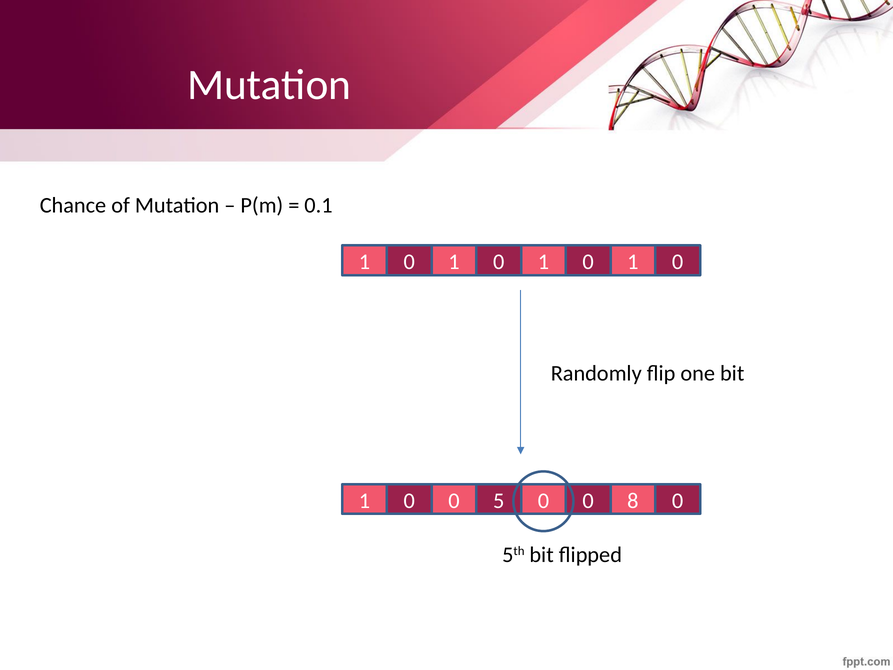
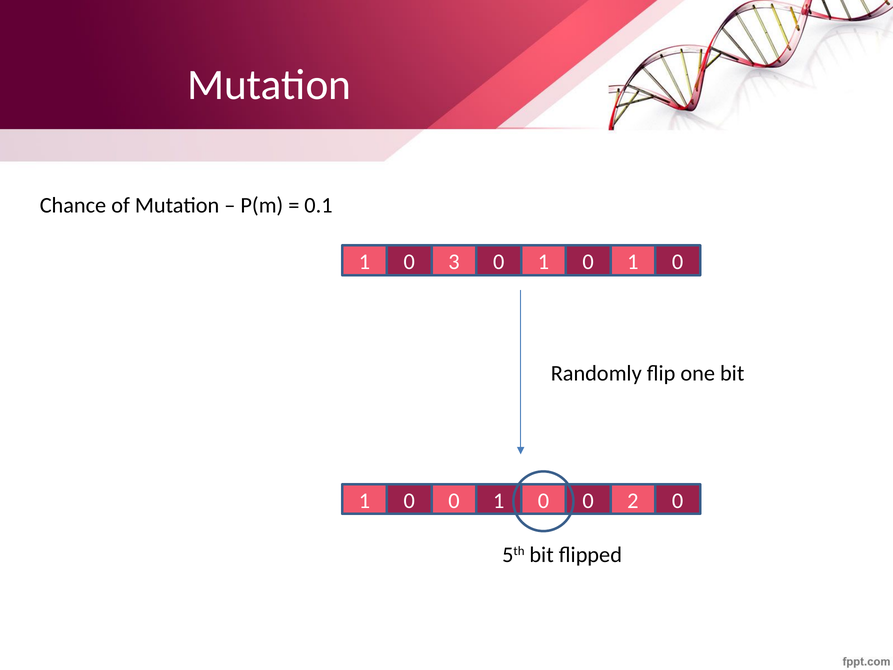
1: 1 -> 3 (454, 262)
0 0 5: 5 -> 1 (499, 500)
8: 8 -> 2 (633, 500)
